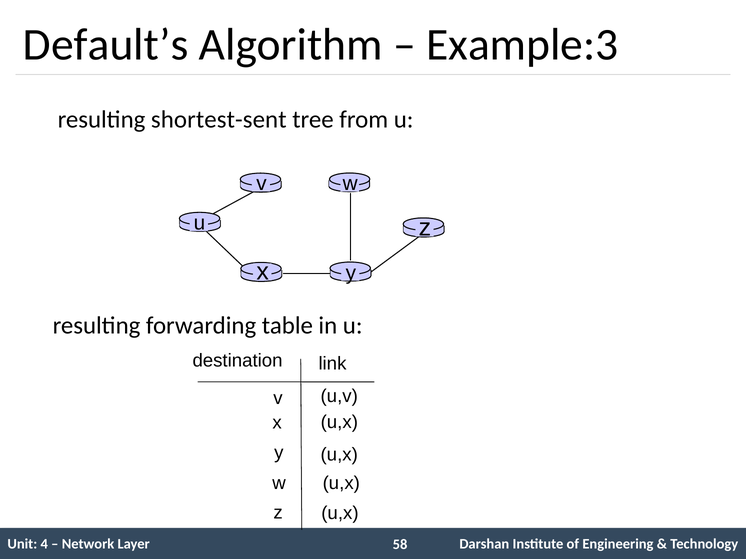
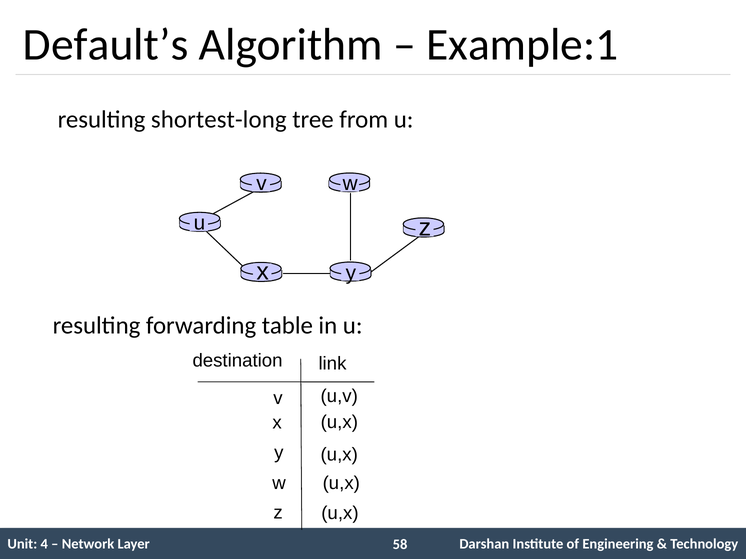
Example:3: Example:3 -> Example:1 (522, 45)
shortest-sent: shortest-sent -> shortest-long (219, 120)
